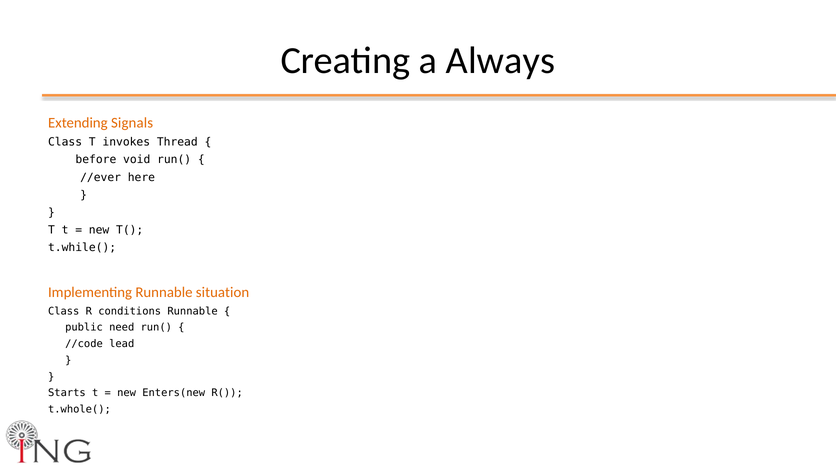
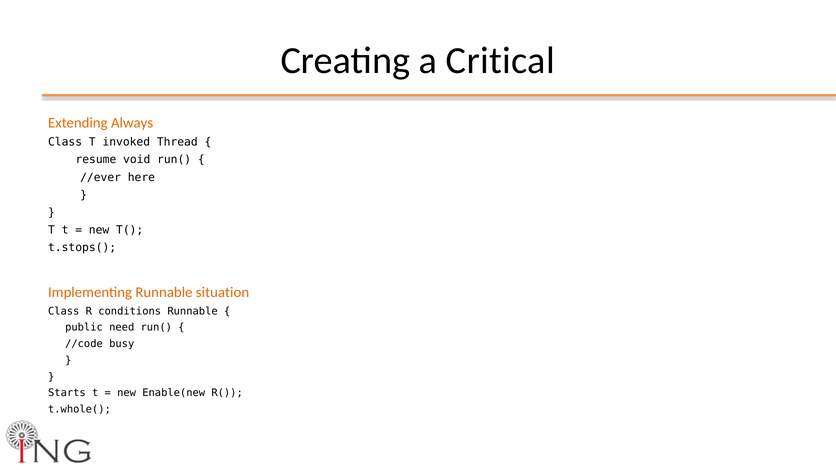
Always: Always -> Critical (500, 61)
Signals: Signals -> Always (132, 123)
invokes: invokes -> invoked (126, 142)
before: before -> resume (96, 160)
t.while(: t.while( -> t.stops( (82, 248)
lead: lead -> busy (122, 344)
Enters(new: Enters(new -> Enable(new (174, 393)
